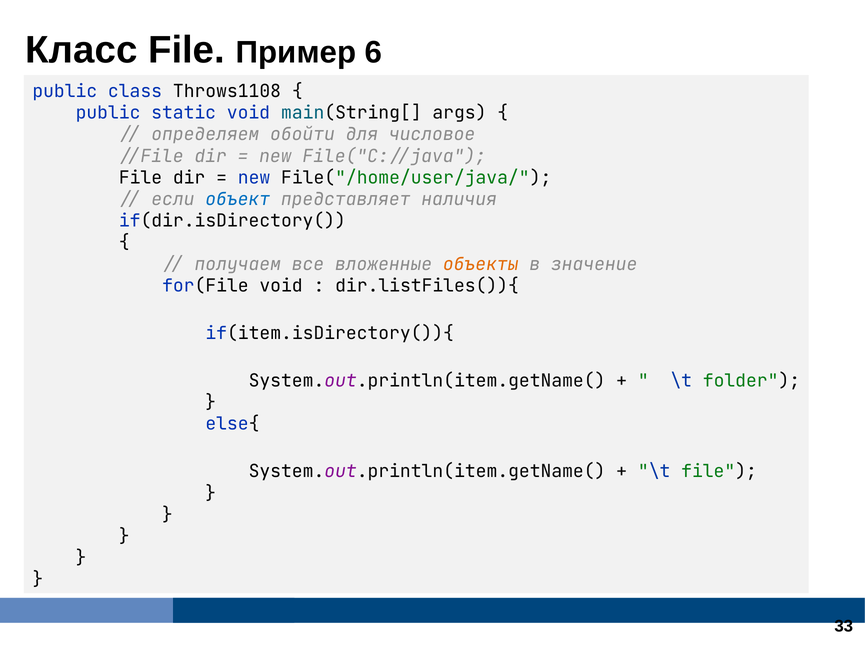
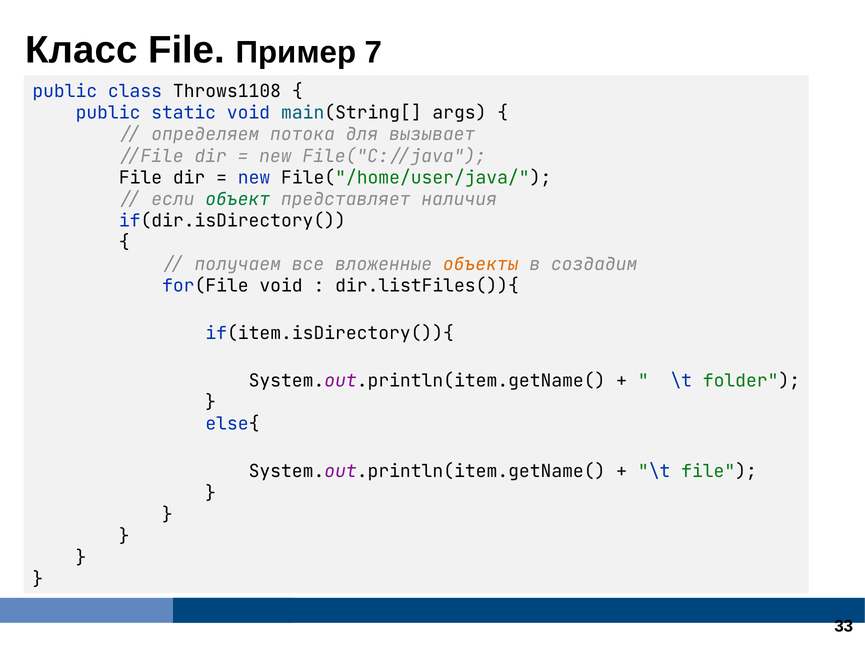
6: 6 -> 7 (374, 53)
обойти: обойти -> потока (302, 135)
числовое: числовое -> вызывает (432, 135)
объект colour: blue -> green (238, 200)
значение: значение -> создадим (594, 264)
